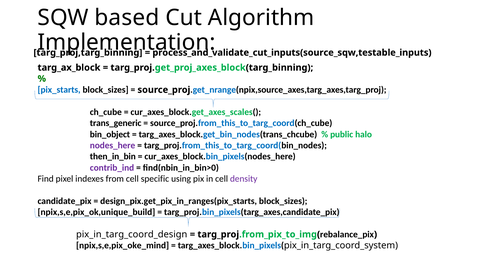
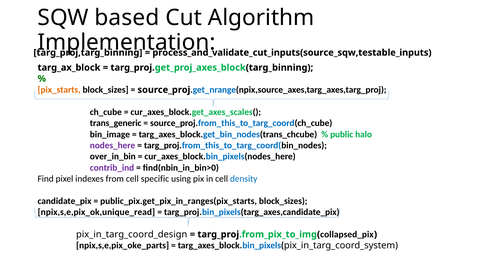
pix_starts colour: blue -> orange (59, 90)
bin_object: bin_object -> bin_image (110, 134)
then_in_bin: then_in_bin -> over_in_bin (113, 156)
density colour: purple -> blue (244, 179)
design_pix.get_pix_in_ranges(pix_starts: design_pix.get_pix_in_ranges(pix_starts -> public_pix.get_pix_in_ranges(pix_starts (179, 201)
npix,s,e,pix_ok,unique_build: npix,s,e,pix_ok,unique_build -> npix,s,e,pix_ok,unique_read (96, 212)
rebalance_pix: rebalance_pix -> collapsed_pix (347, 234)
npix,s,e,pix_oke_mind: npix,s,e,pix_oke_mind -> npix,s,e,pix_oke_parts (123, 245)
